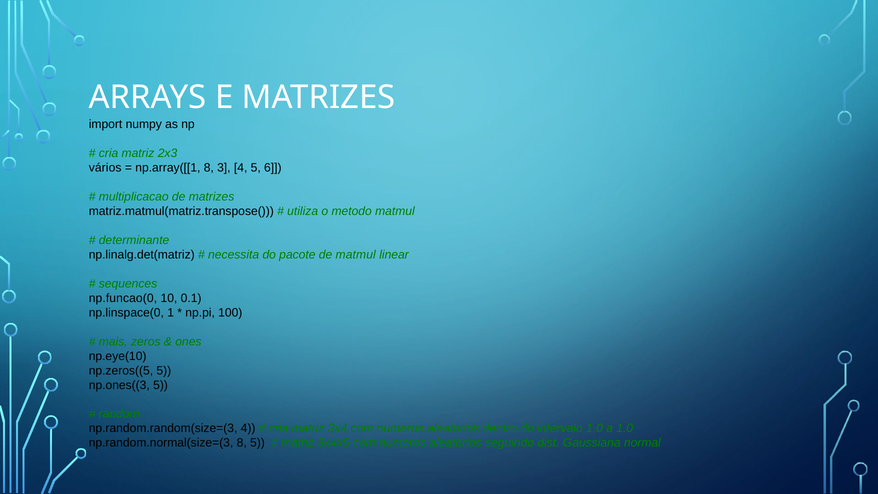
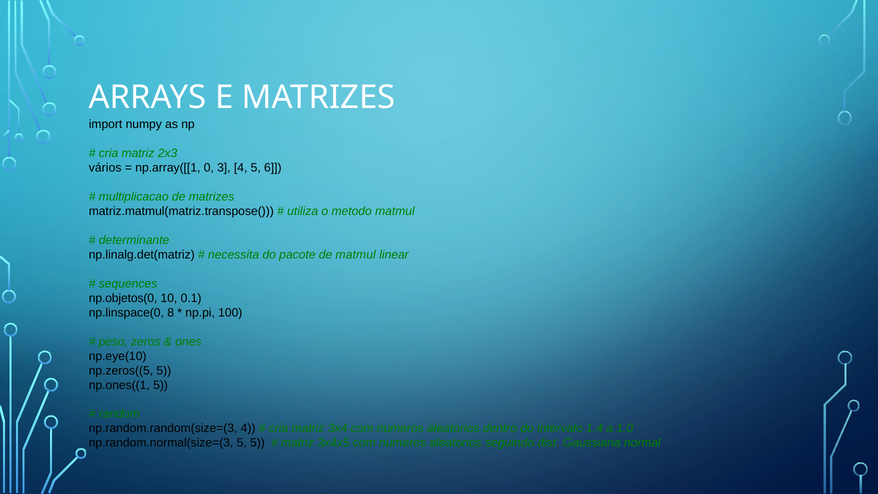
np.array([[1 8: 8 -> 0 (209, 168)
np.funcao(0: np.funcao(0 -> np.objetos(0 (123, 298)
1: 1 -> 8 (171, 312)
mais: mais -> peso (113, 341)
np.ones((3: np.ones((3 -> np.ones((1 (119, 385)
intervalo 1.0: 1.0 -> 1.4 (595, 428)
np.random.normal(size=(3 8: 8 -> 5 (242, 443)
